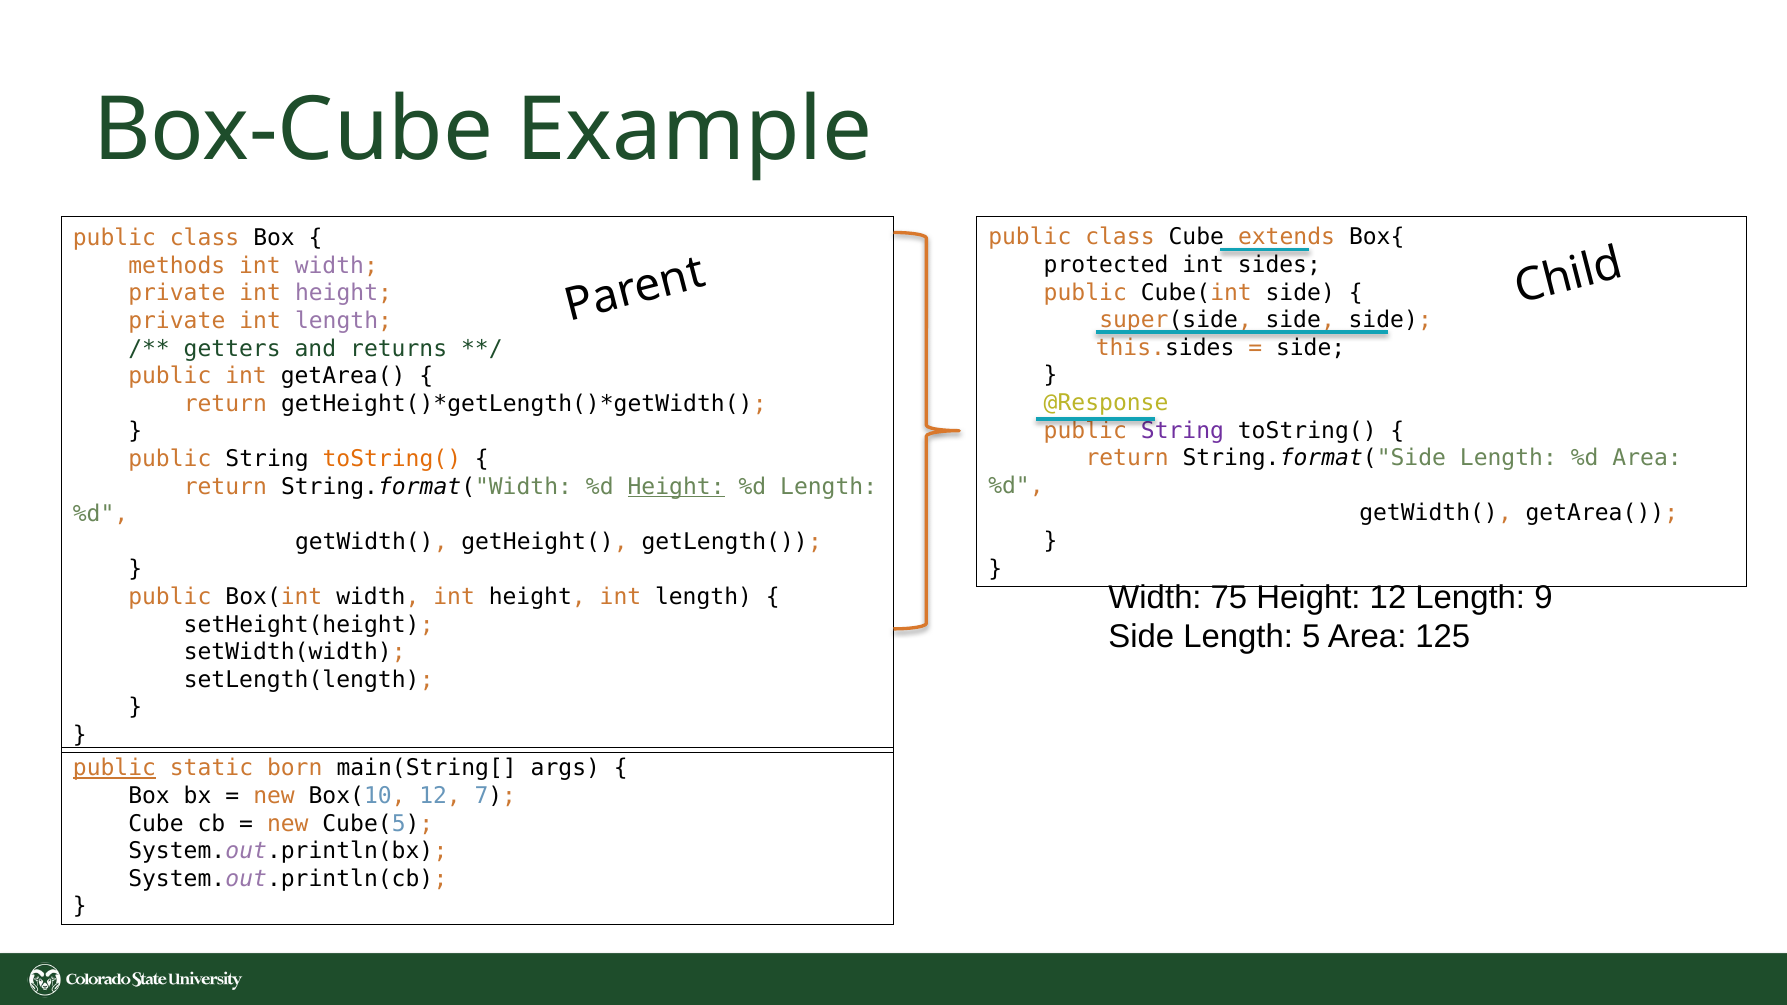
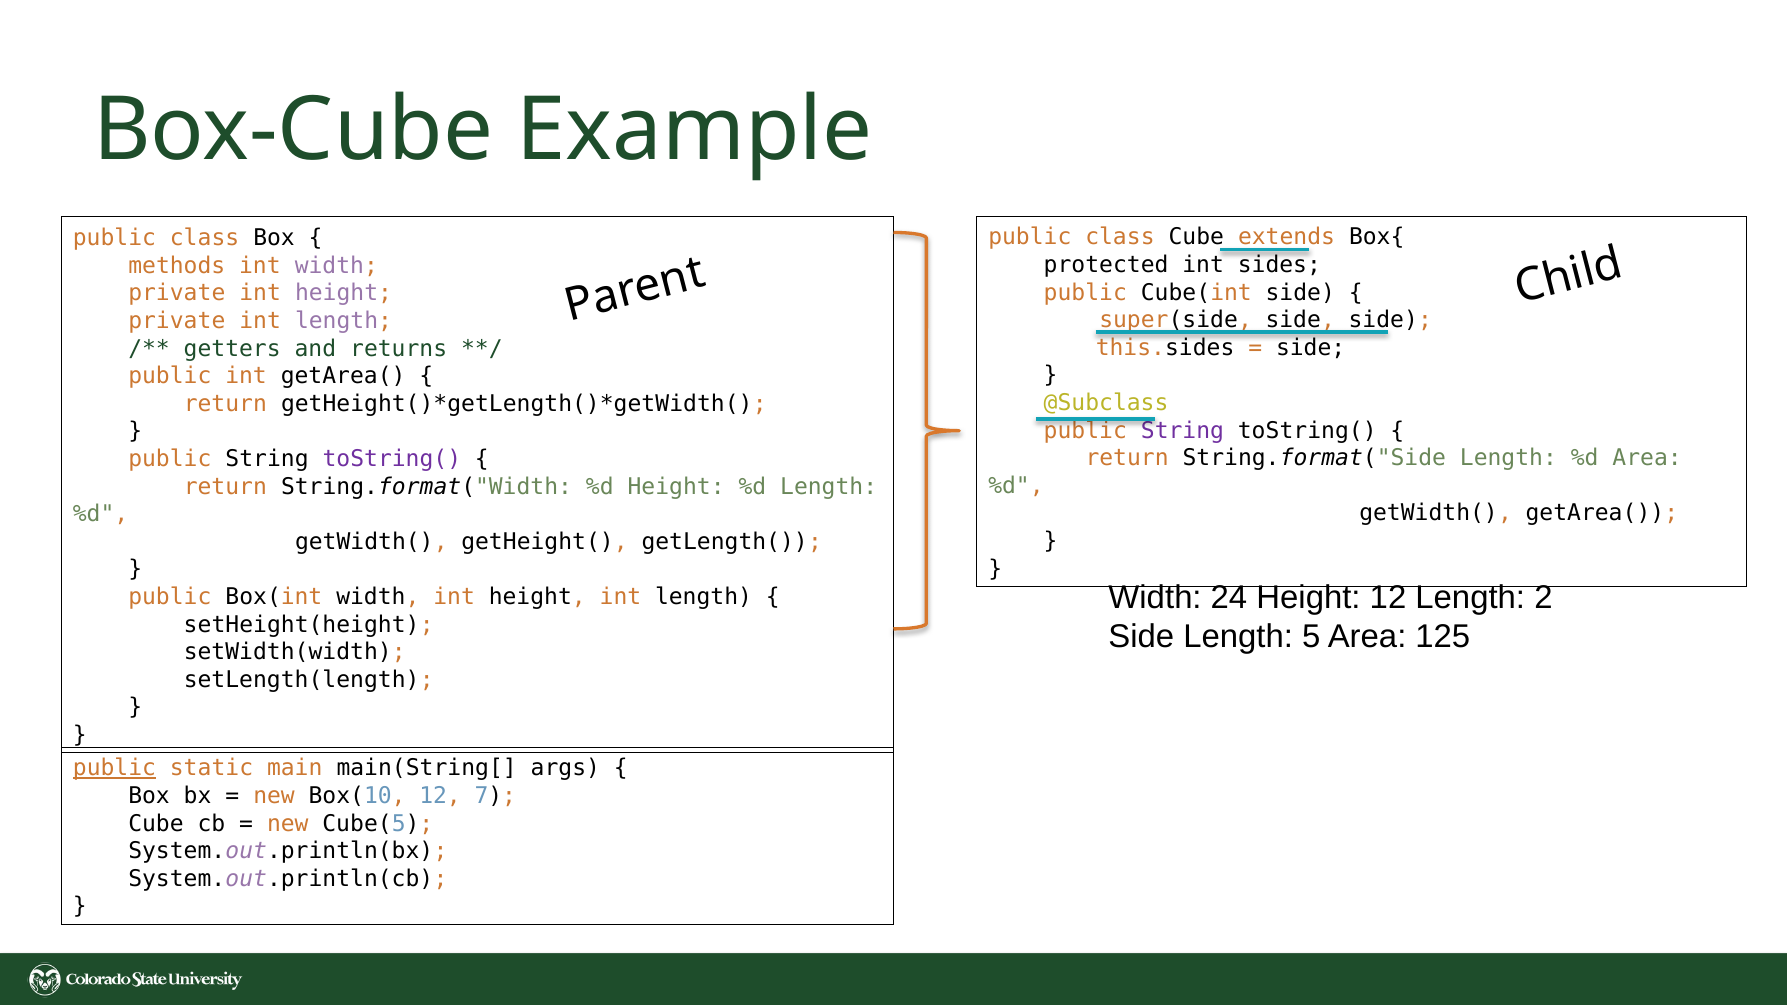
@Response: @Response -> @Subclass (1106, 403)
toString( colour: orange -> purple (392, 459)
Height underline: present -> none (676, 487)
75: 75 -> 24 (1229, 597)
9: 9 -> 2 (1543, 597)
born: born -> main (295, 768)
